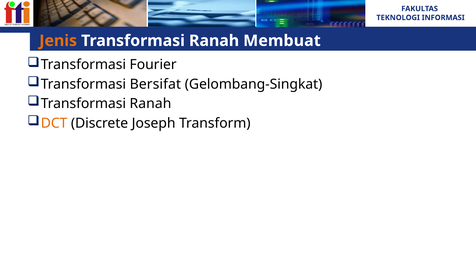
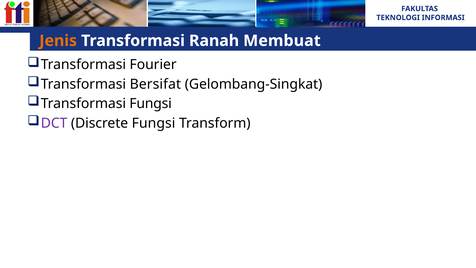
Ranah: Ranah -> Fungsi (151, 104)
DCT colour: orange -> purple (54, 123)
Discrete Joseph: Joseph -> Fungsi (154, 123)
